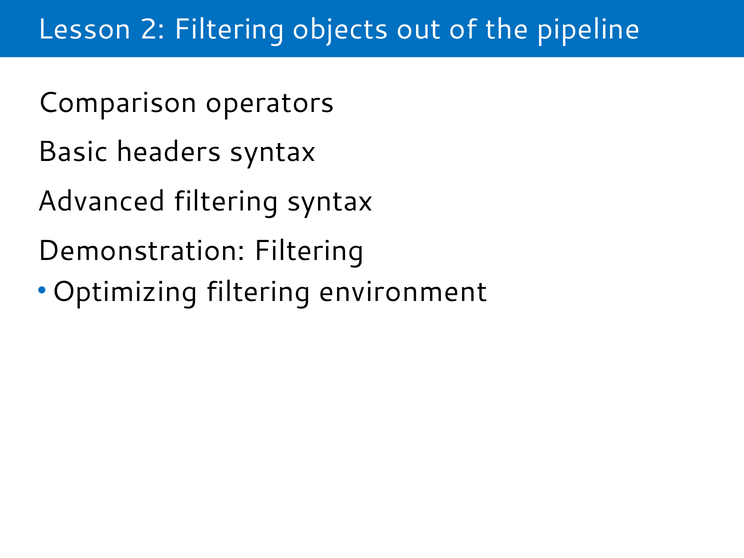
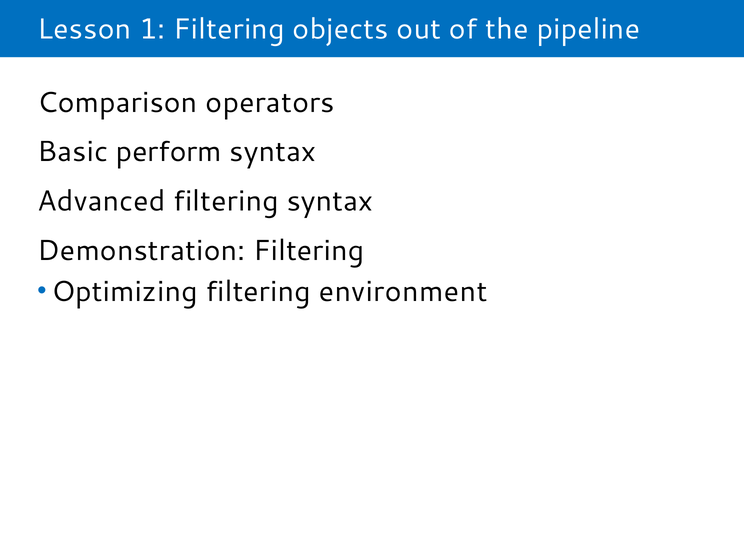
2: 2 -> 1 (152, 29)
headers: headers -> perform (169, 152)
